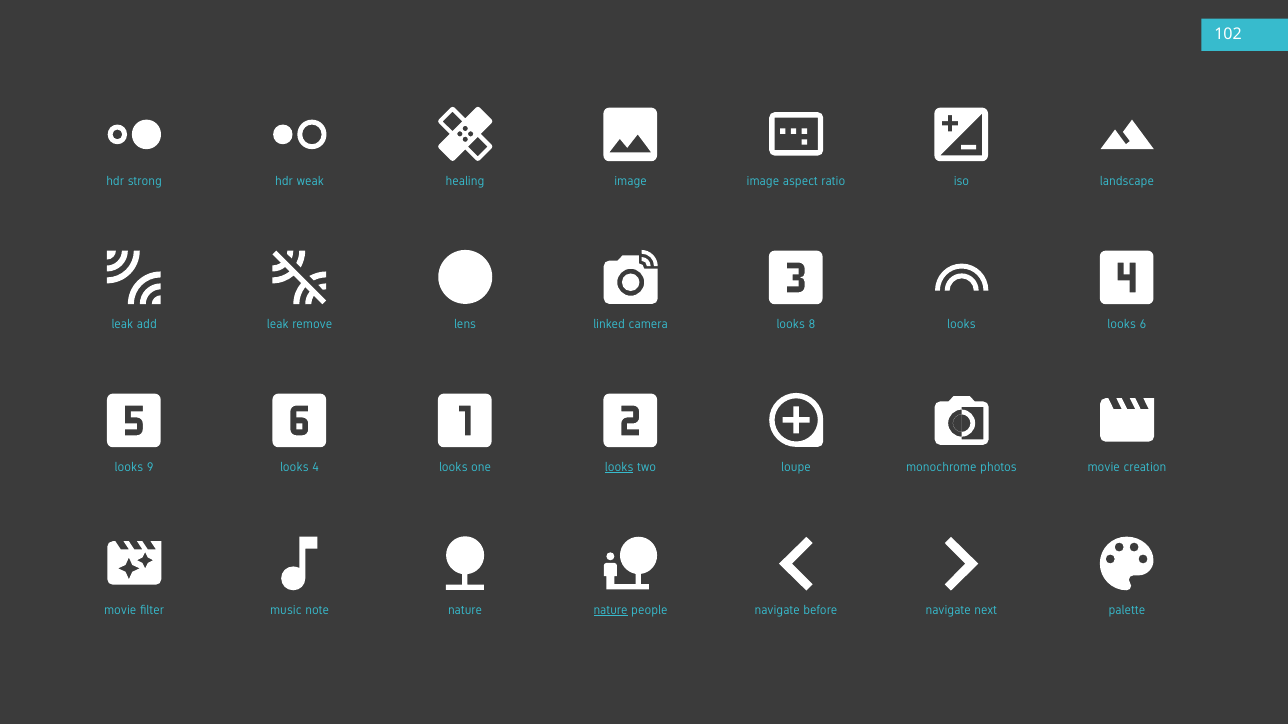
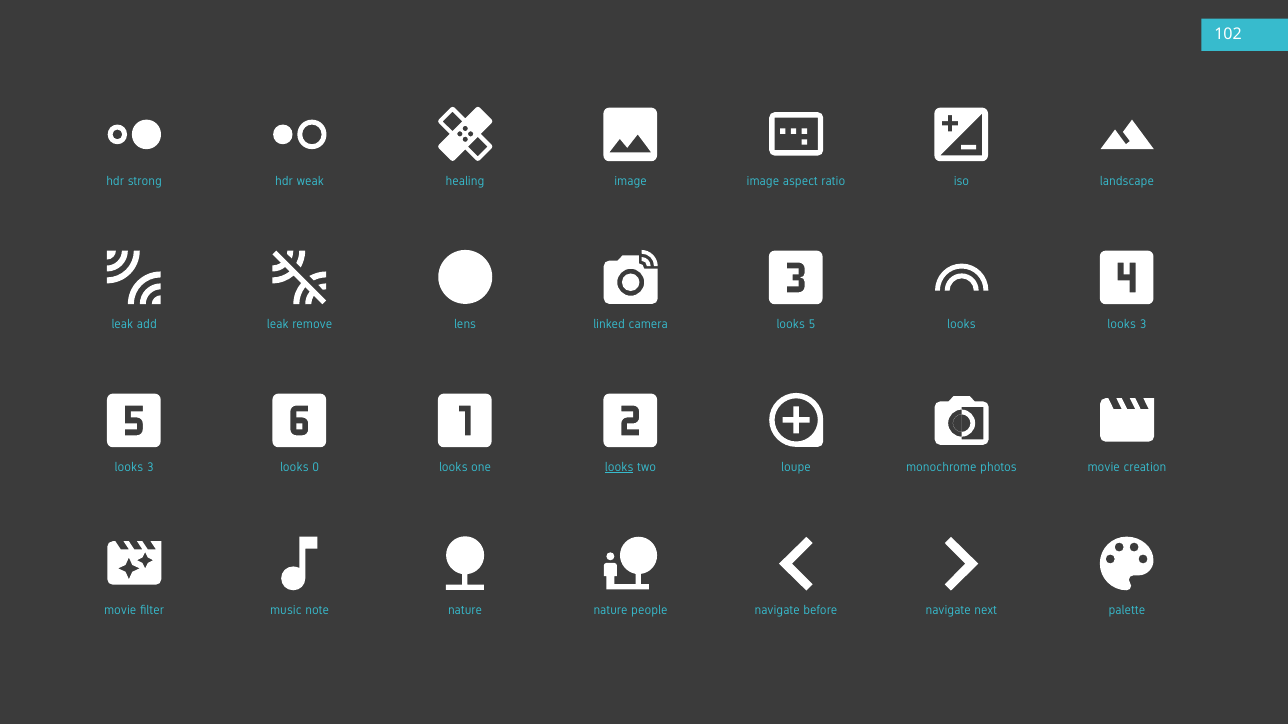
8: 8 -> 5 (812, 325)
looks looks 6: 6 -> 3 (1143, 325)
9: 9 -> 3 (150, 468)
4: 4 -> 0 (316, 468)
nature underline: present -> none (611, 611)
